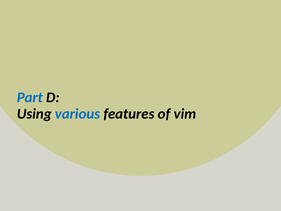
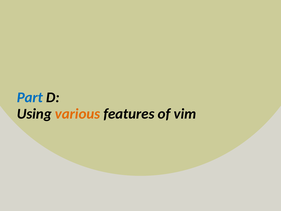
various colour: blue -> orange (78, 114)
